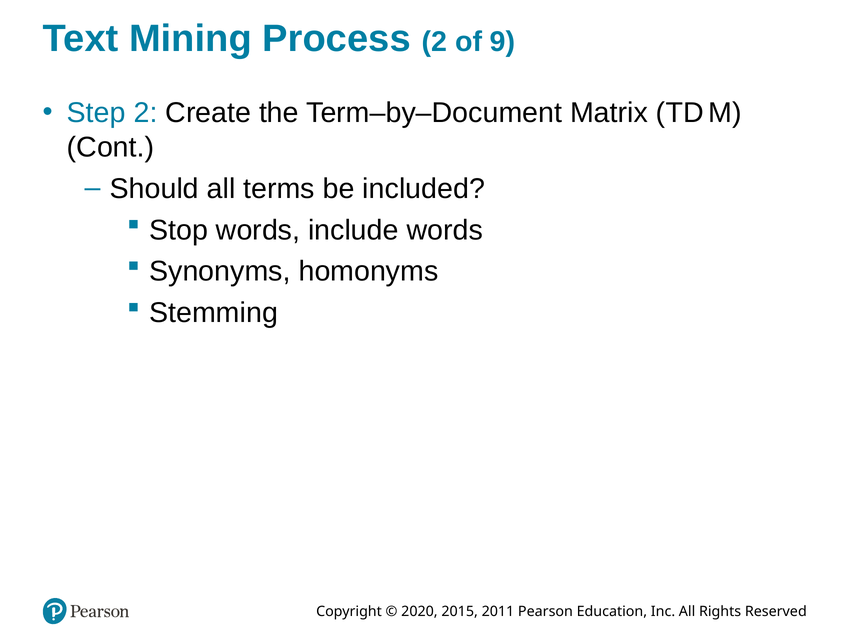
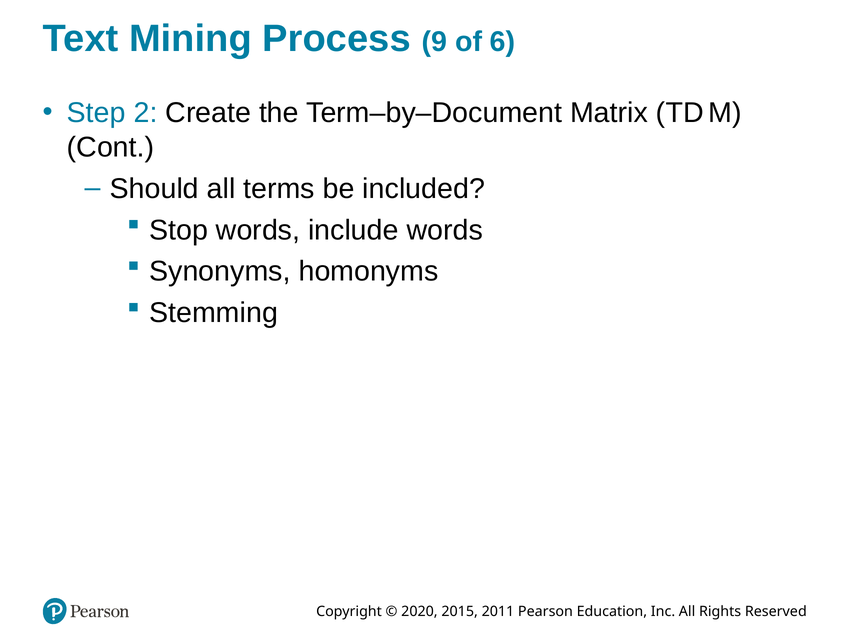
Process 2: 2 -> 9 (435, 42)
9: 9 -> 6 (503, 42)
